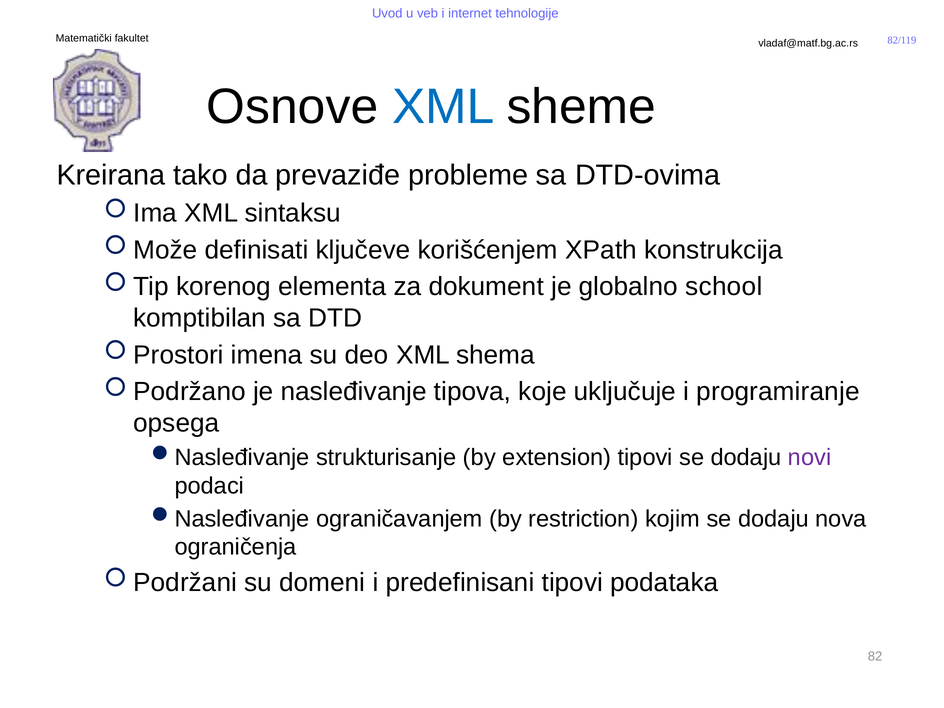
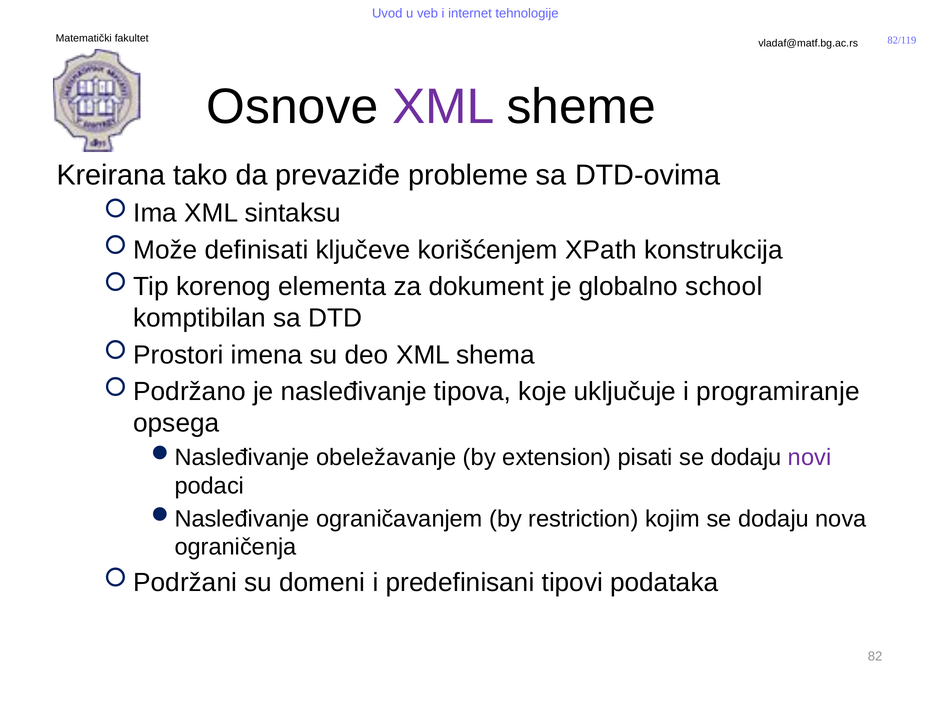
XML colour: blue -> purple (443, 107)
strukturisanje: strukturisanje -> obeležavanje (386, 458)
extension tipovi: tipovi -> pisati (645, 458)
